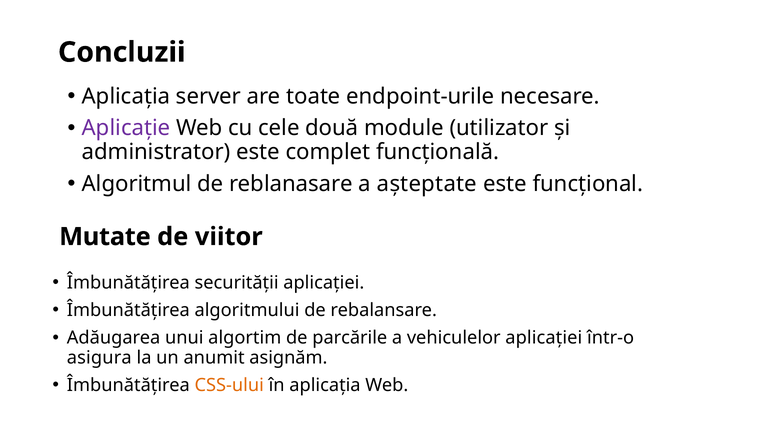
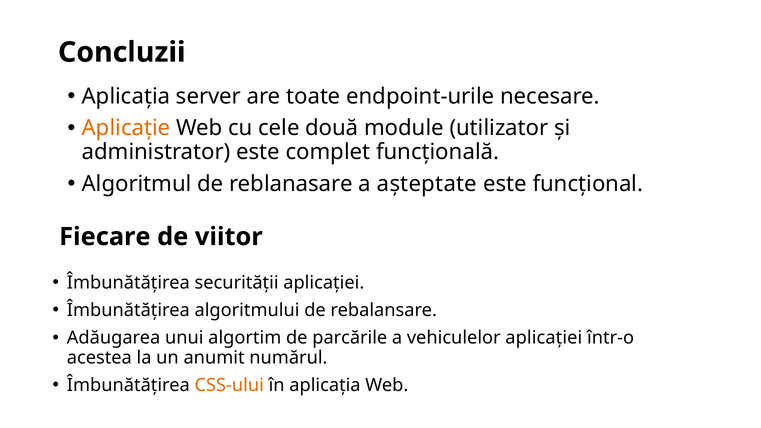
Aplicație colour: purple -> orange (126, 128)
Mutate: Mutate -> Fiecare (105, 237)
asigura: asigura -> acestea (99, 358)
asignăm: asignăm -> numărul (288, 358)
